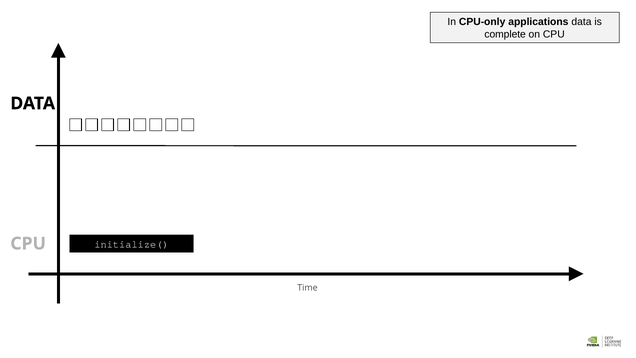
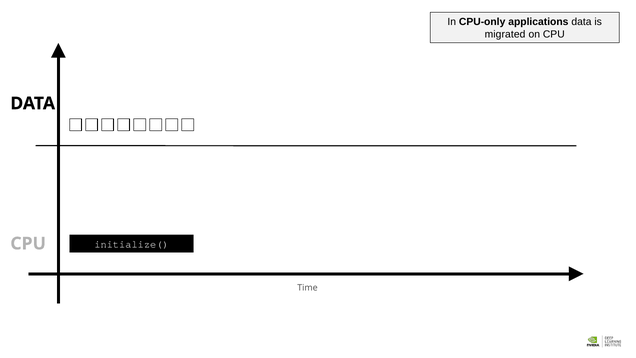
complete: complete -> migrated (505, 34)
